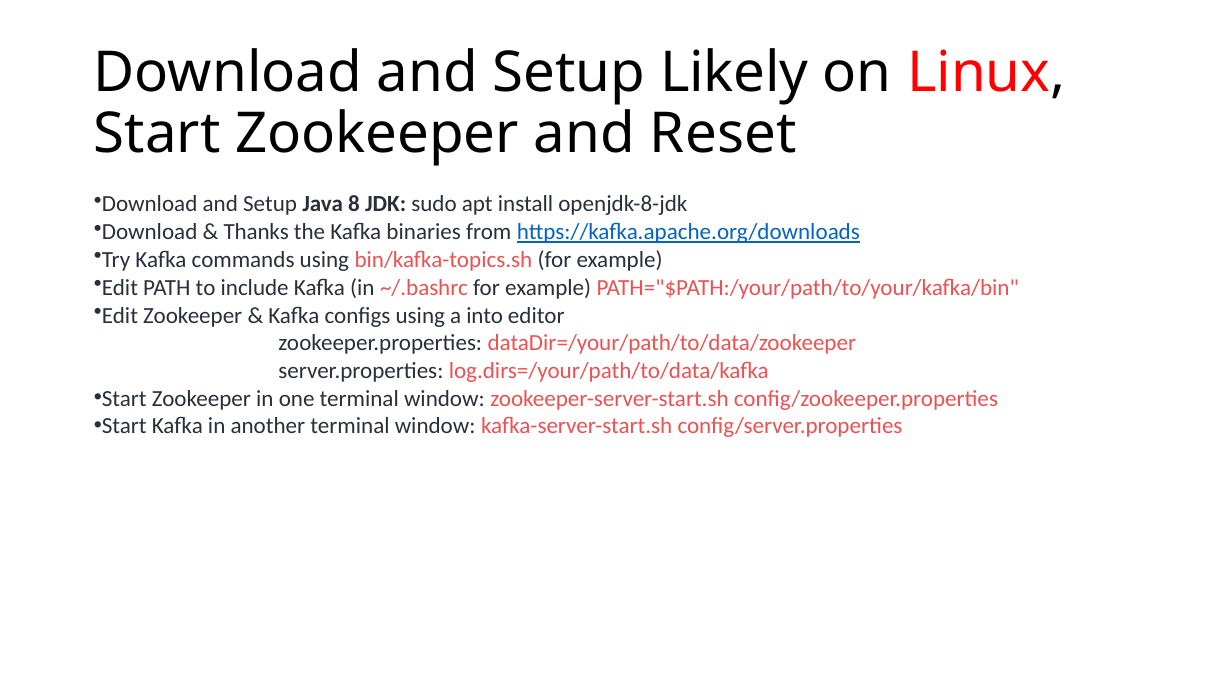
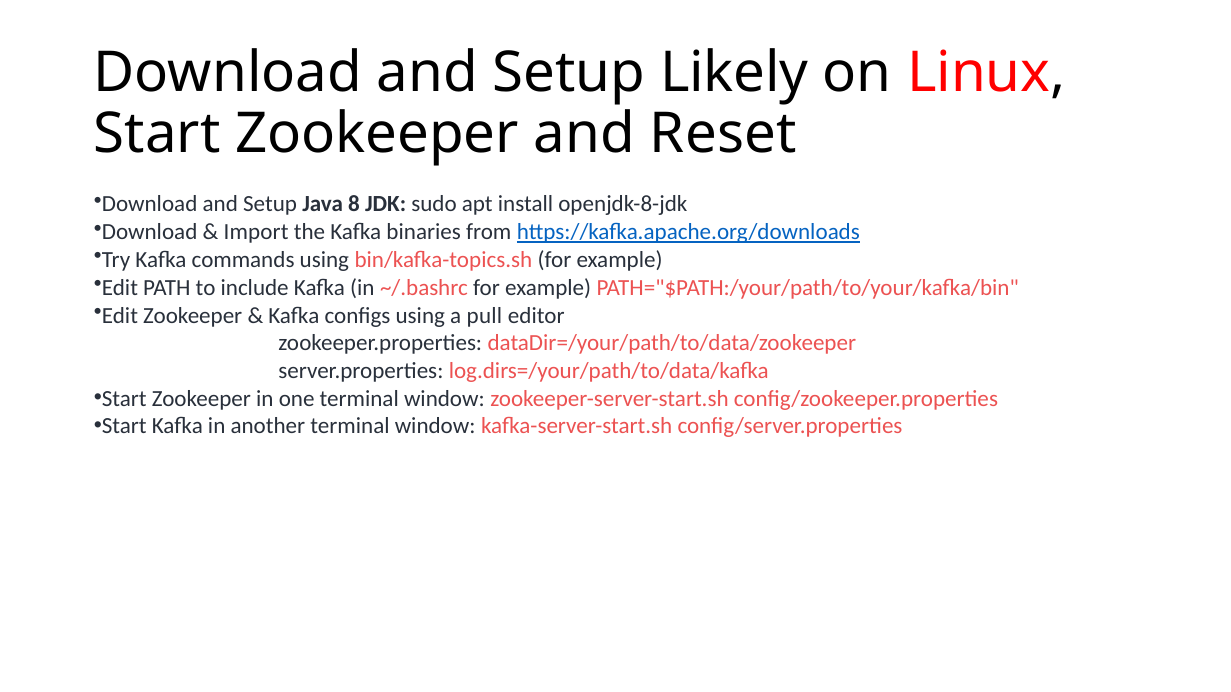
Thanks: Thanks -> Import (256, 232)
into: into -> pull (484, 316)
